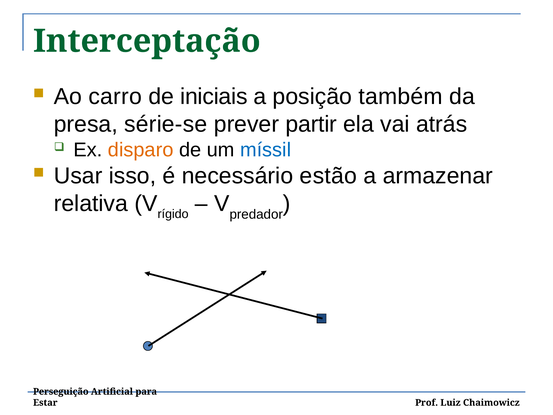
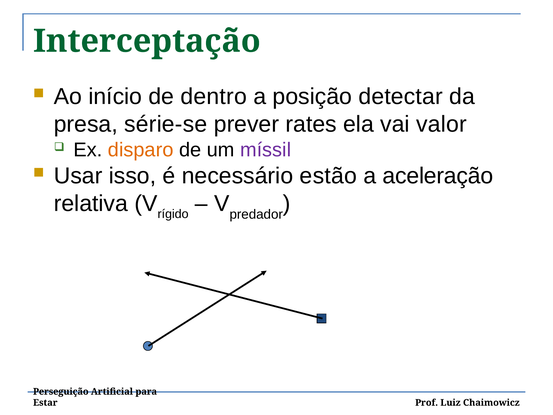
carro: carro -> início (115, 96)
iniciais: iniciais -> dentro (214, 96)
também: também -> detectar (401, 96)
partir: partir -> rates (311, 124)
atrás: atrás -> valor (442, 124)
míssil colour: blue -> purple (266, 150)
armazenar: armazenar -> aceleração (438, 176)
